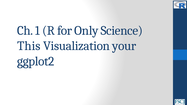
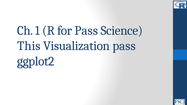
for Only: Only -> Pass (86, 31)
Visualization your: your -> pass (124, 46)
